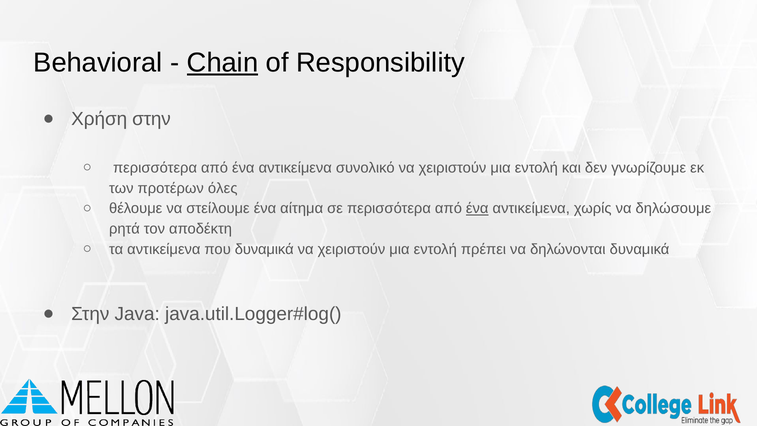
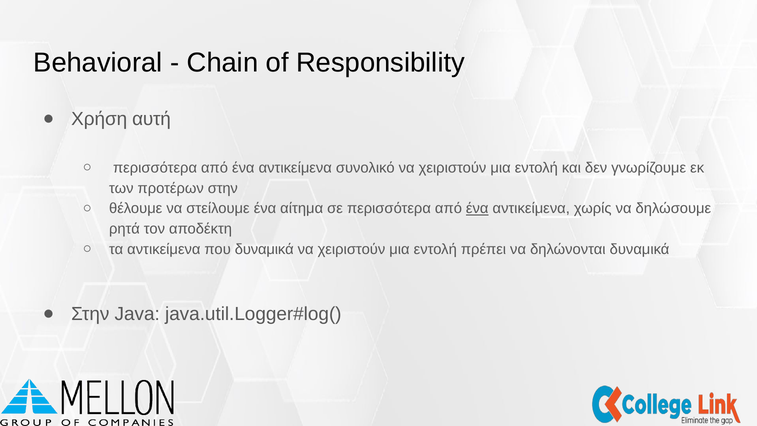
Chain underline: present -> none (223, 63)
Χρήση στην: στην -> αυτή (152, 119)
προτέρων όλες: όλες -> στην (223, 188)
